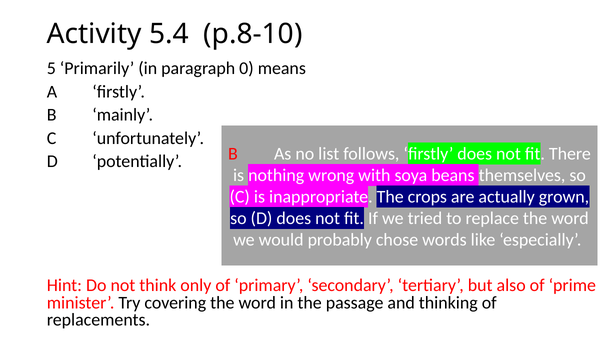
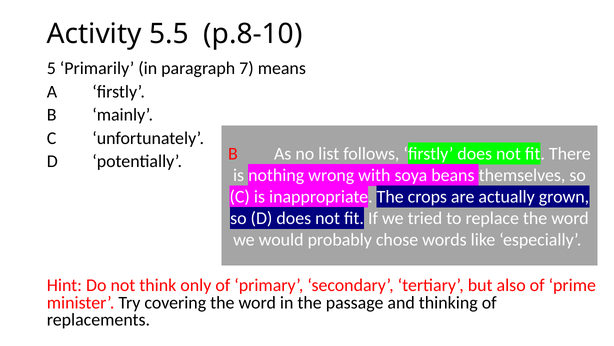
5.4: 5.4 -> 5.5 (169, 34)
0: 0 -> 7 (246, 68)
